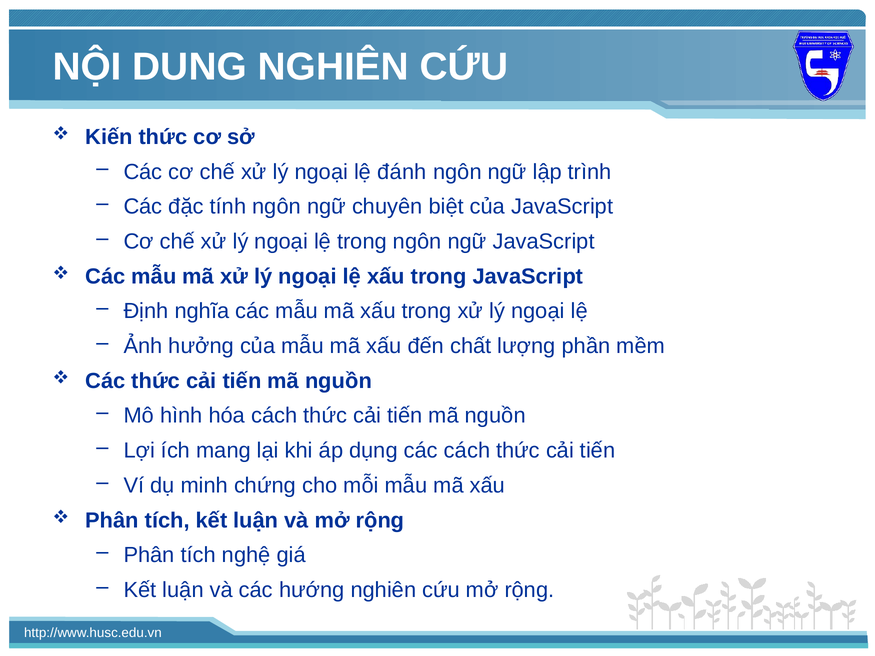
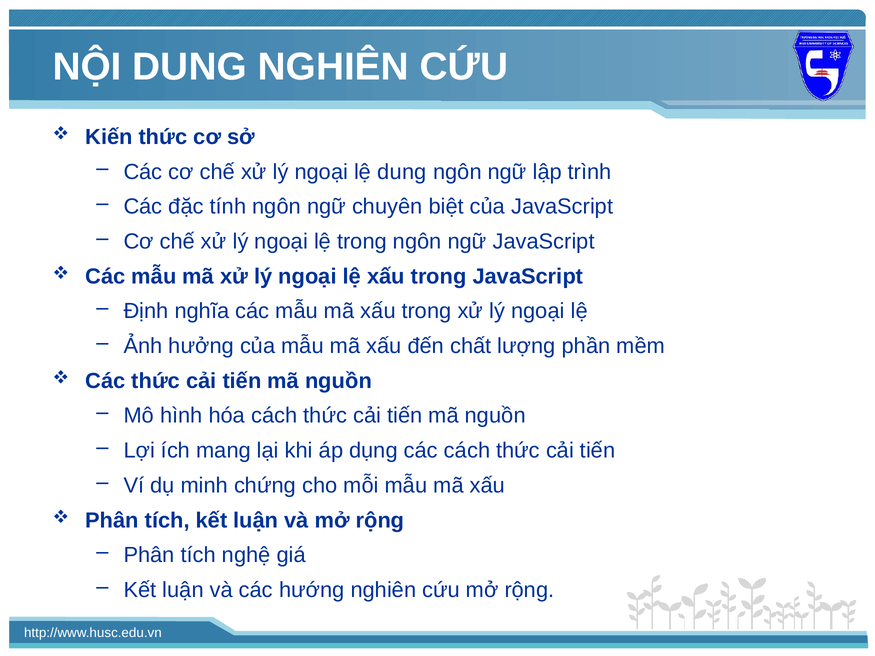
lệ đánh: đánh -> dung (402, 172)
